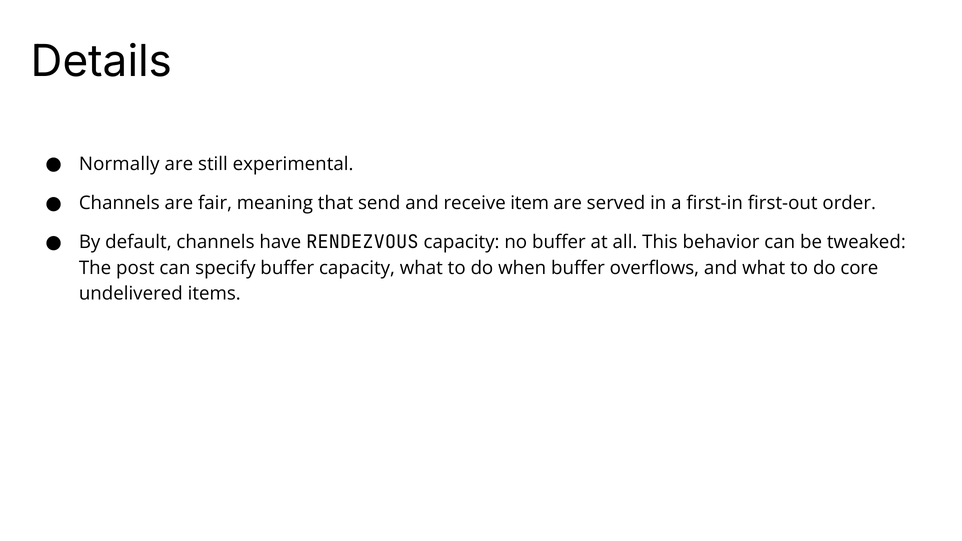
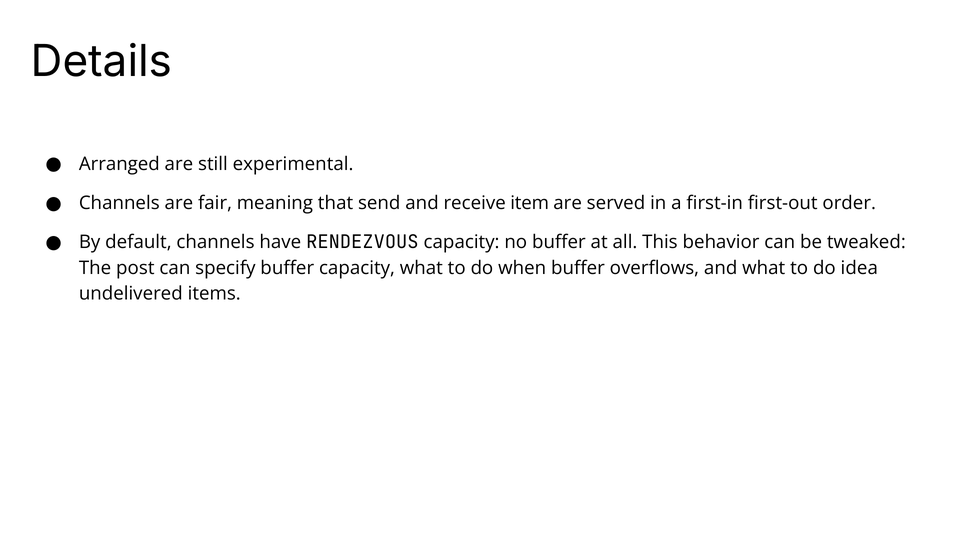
Normally: Normally -> Arranged (119, 164)
core: core -> idea (859, 268)
